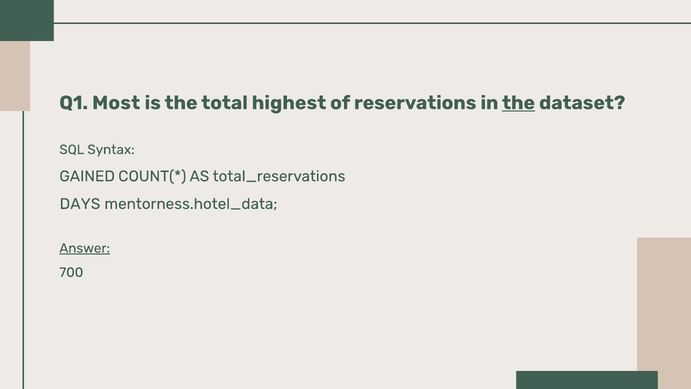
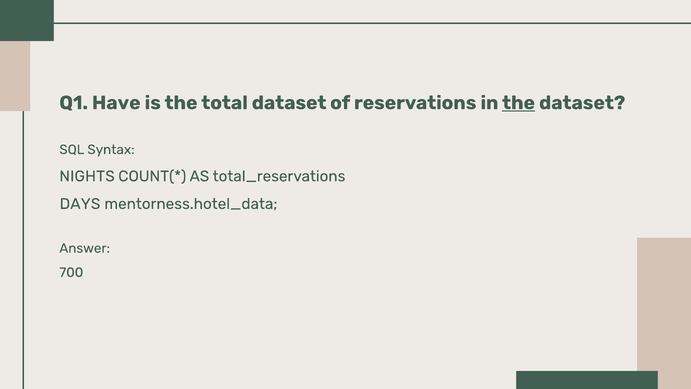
Most: Most -> Have (116, 103)
total highest: highest -> dataset (289, 103)
GAINED: GAINED -> NIGHTS (87, 176)
Answer underline: present -> none (85, 248)
